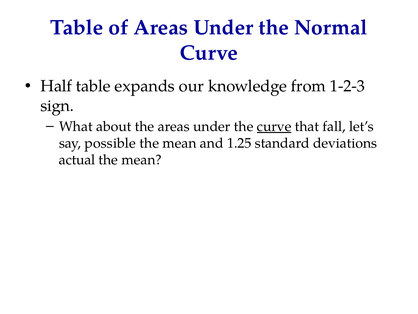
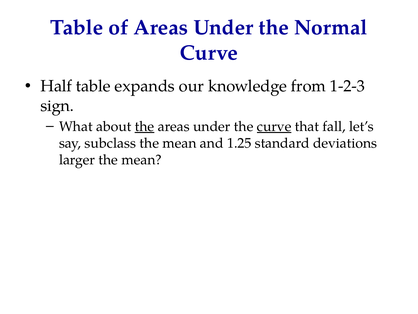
the underline: none -> present (145, 126)
possible: possible -> subclass (110, 143)
actual: actual -> larger (77, 160)
